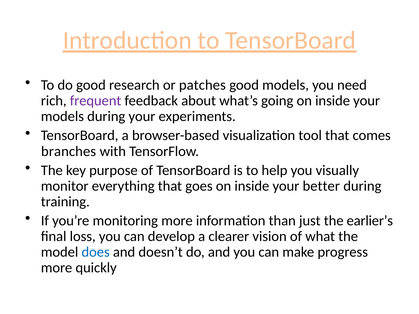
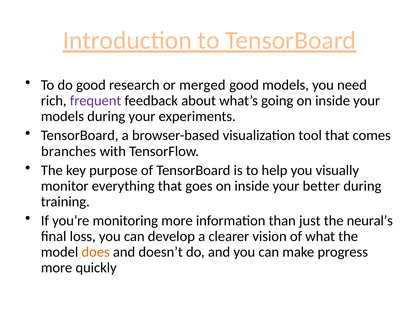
patches: patches -> merged (202, 85)
earlier’s: earlier’s -> neural’s (370, 221)
does colour: blue -> orange (96, 252)
